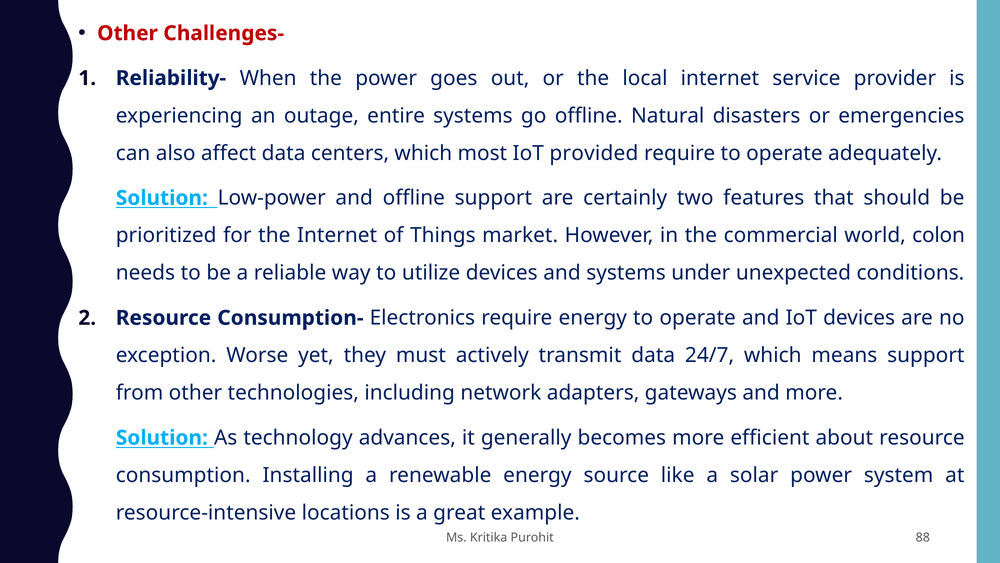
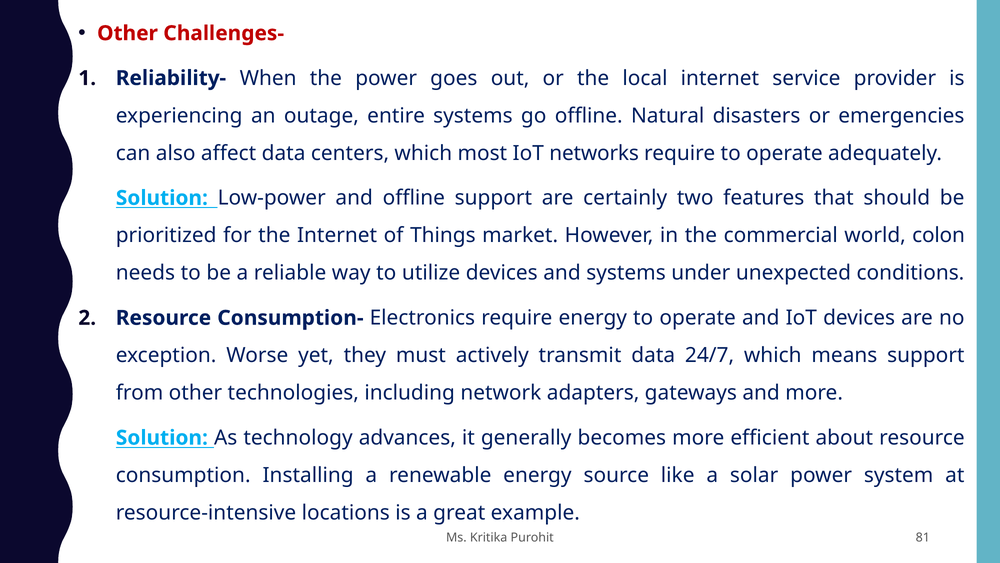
provided: provided -> networks (594, 153)
88: 88 -> 81 (923, 537)
